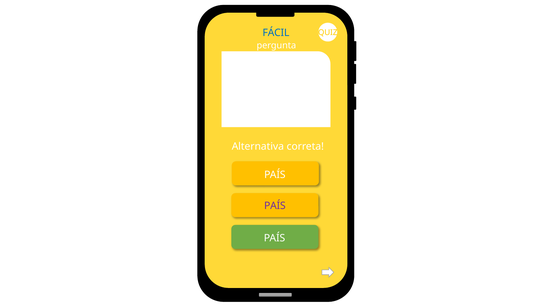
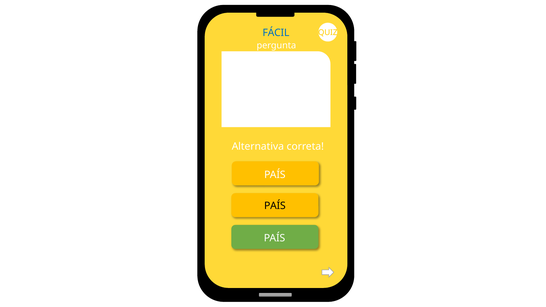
PAÍS colour: purple -> black (275, 206)
